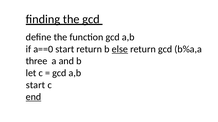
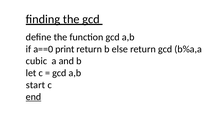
a==0 start: start -> print (65, 49)
else underline: present -> none (120, 49)
three: three -> cubic (36, 61)
